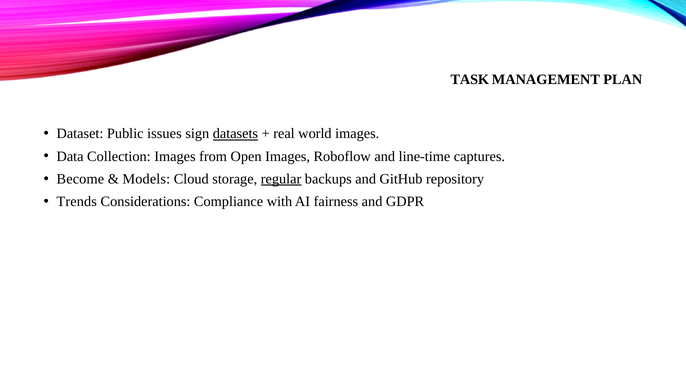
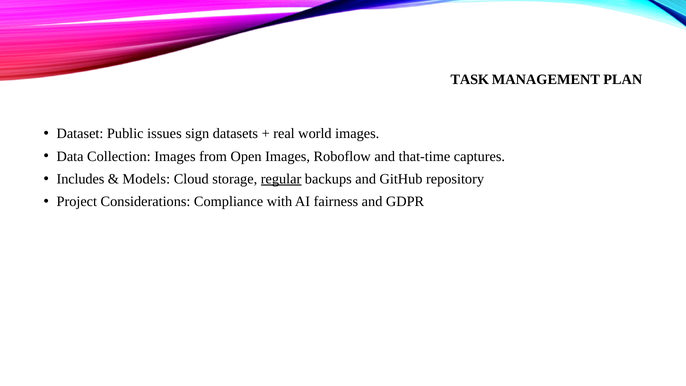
datasets underline: present -> none (235, 134)
line-time: line-time -> that-time (424, 156)
Become: Become -> Includes (80, 179)
Trends: Trends -> Project (77, 202)
